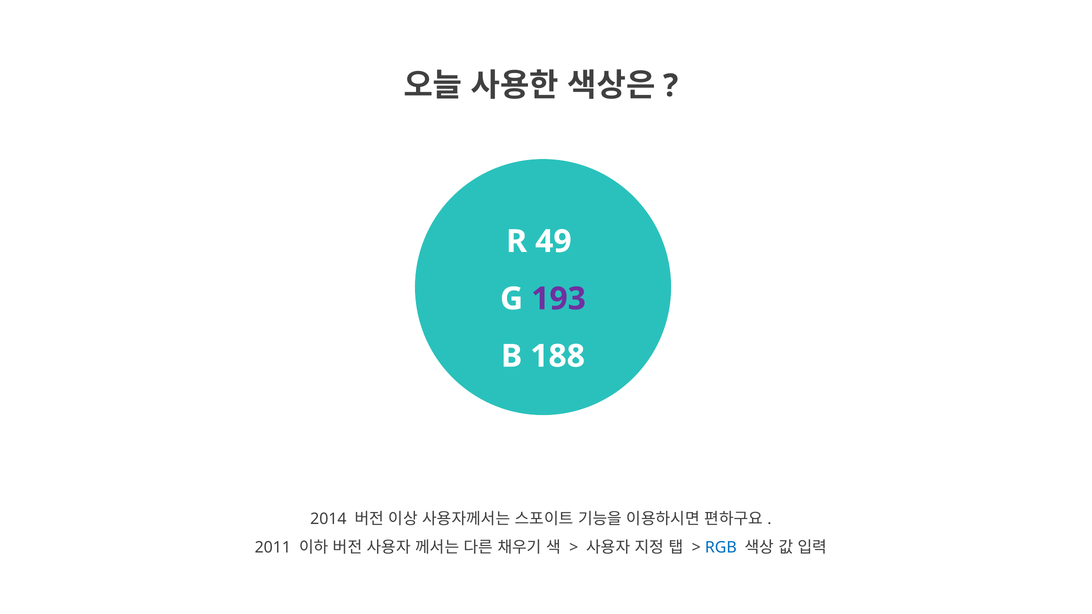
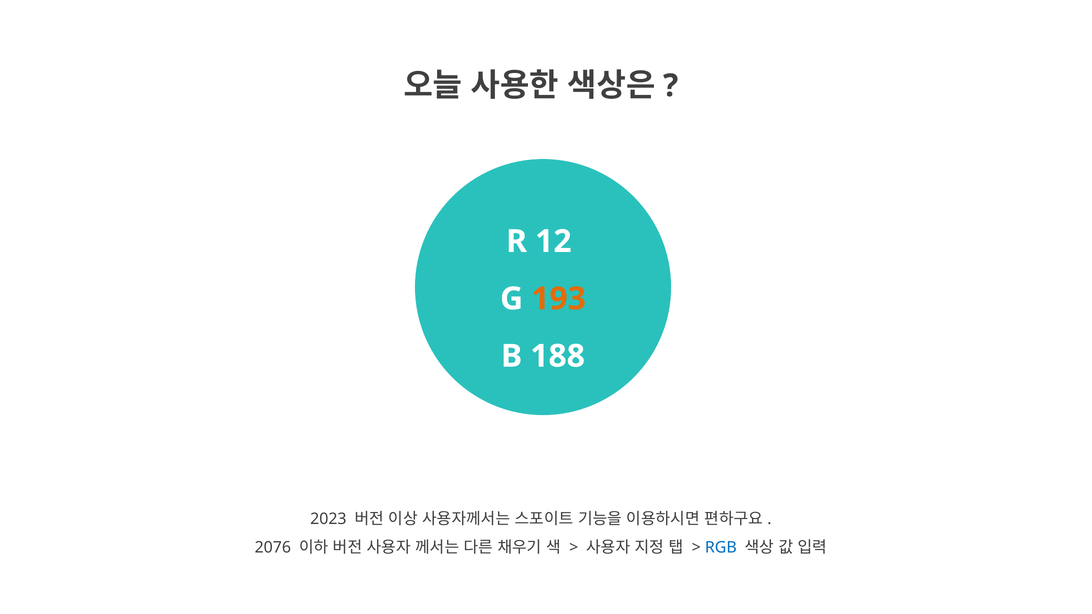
49: 49 -> 12 (553, 242)
193 colour: purple -> orange (559, 299)
2014: 2014 -> 2023 (328, 519)
2011: 2011 -> 2076 (273, 548)
